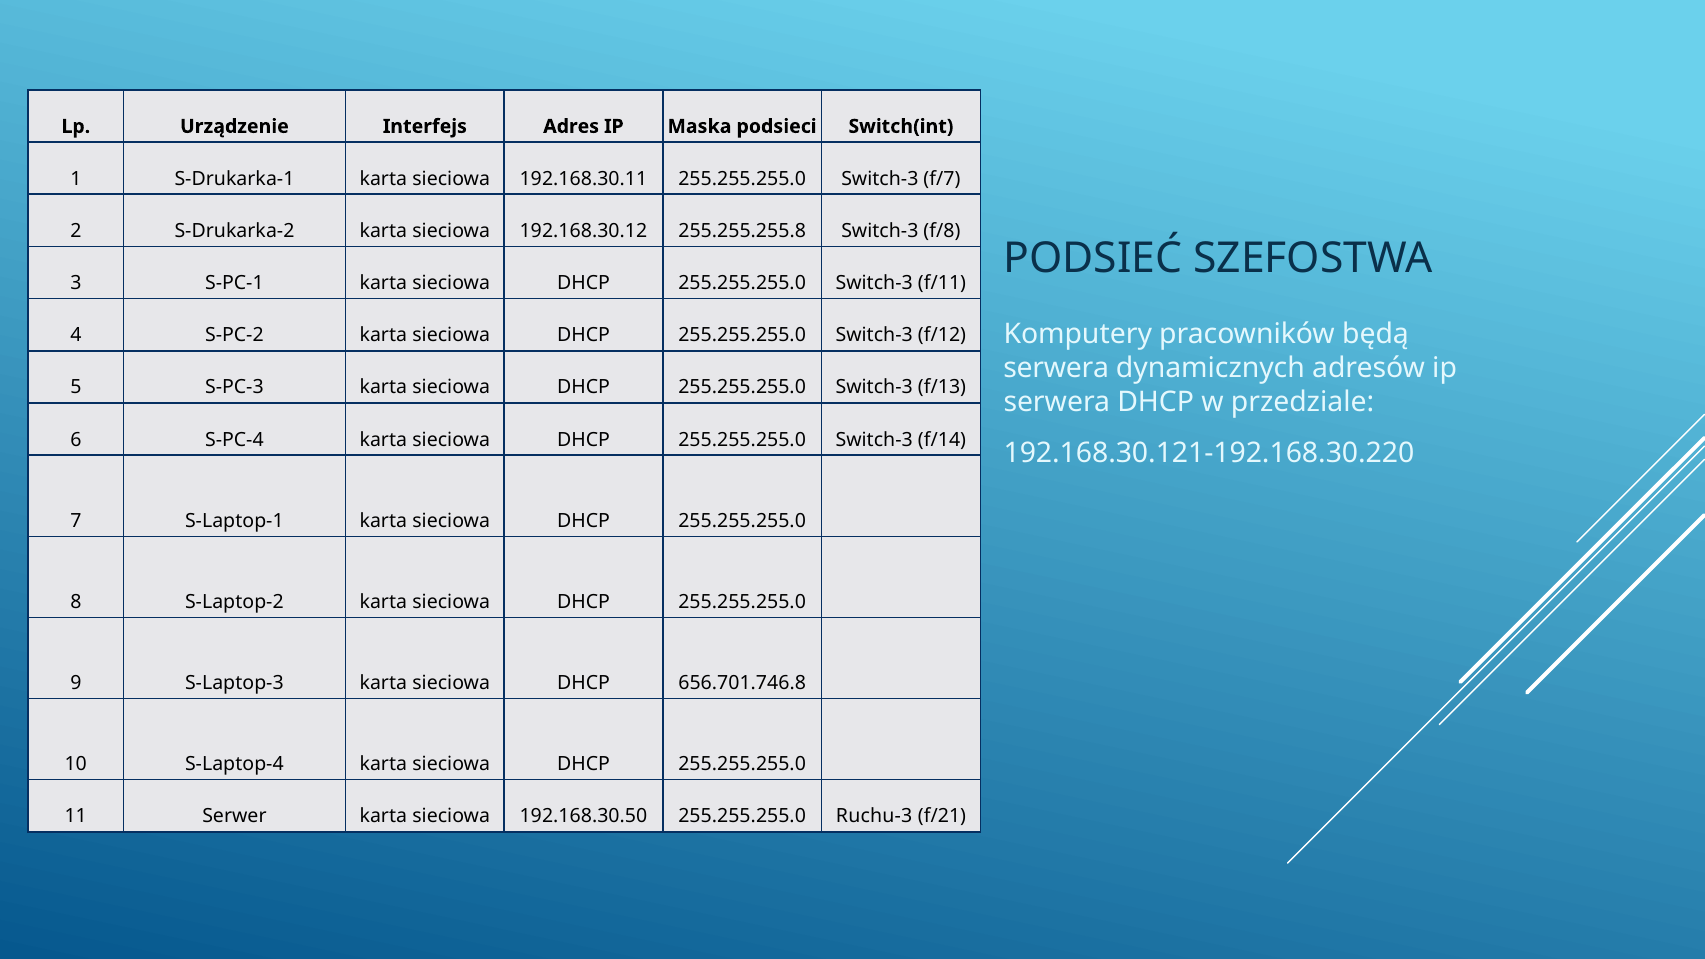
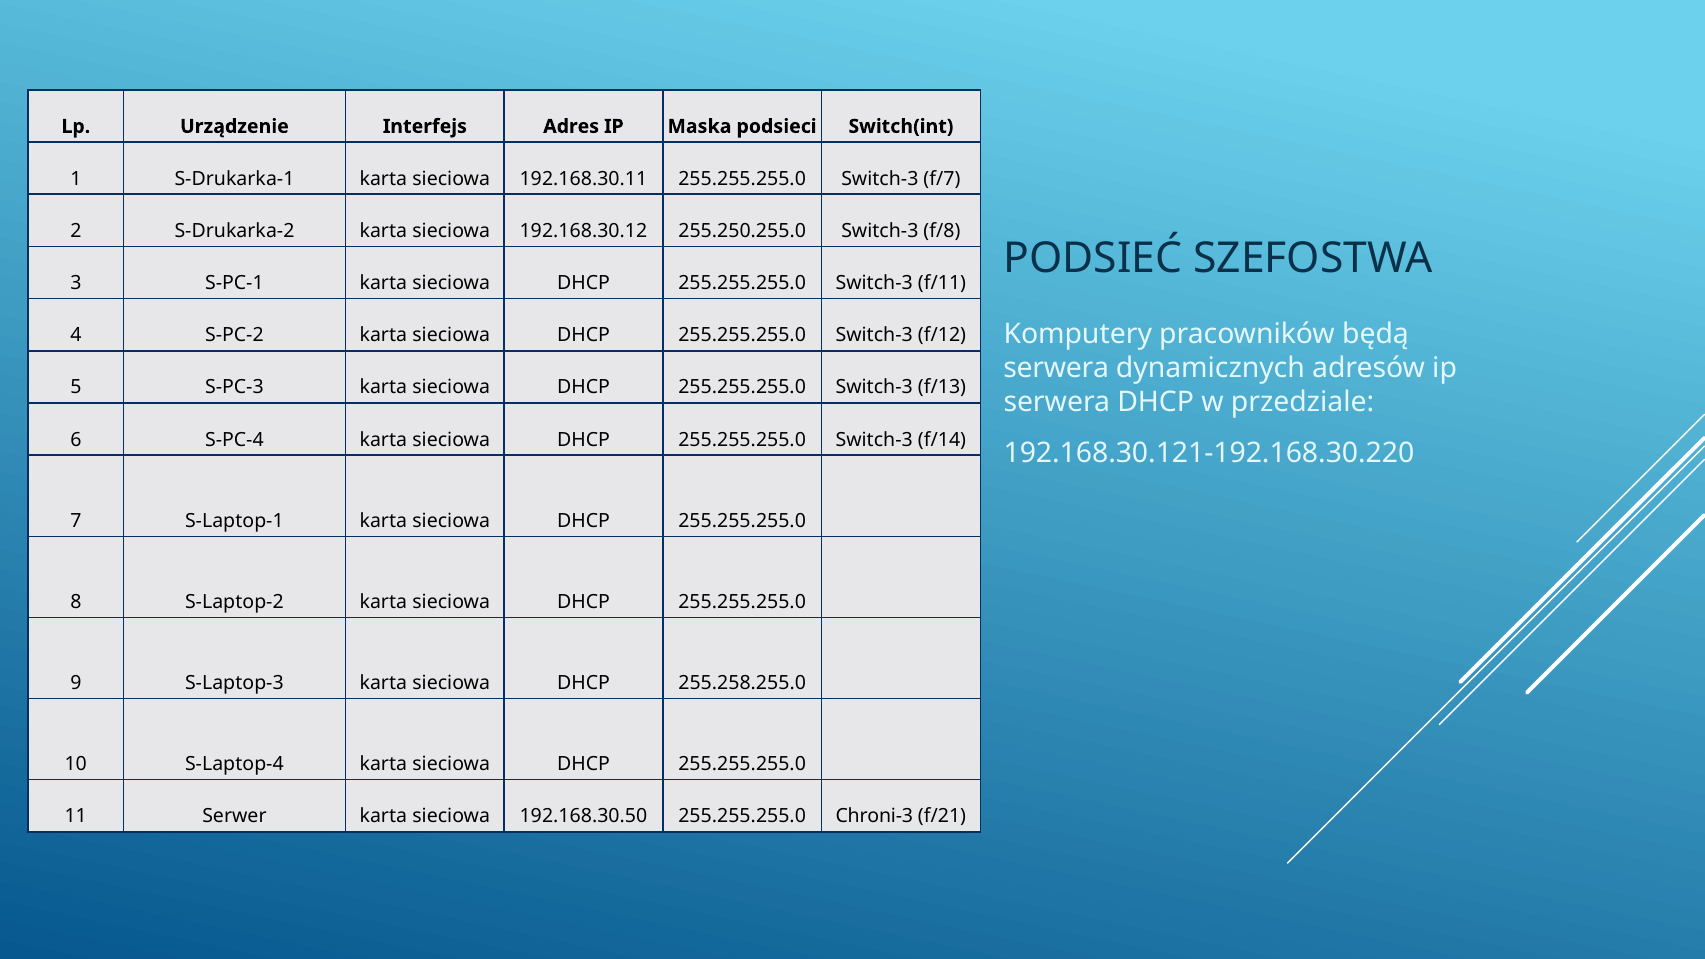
255.255.255.8: 255.255.255.8 -> 255.250.255.0 (742, 231)
656.701.746.8: 656.701.746.8 -> 255.258.255.0 (742, 683)
Ruchu-3: Ruchu-3 -> Chroni-3 (874, 816)
